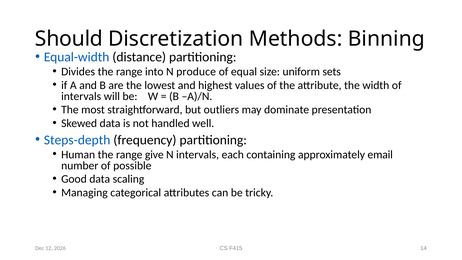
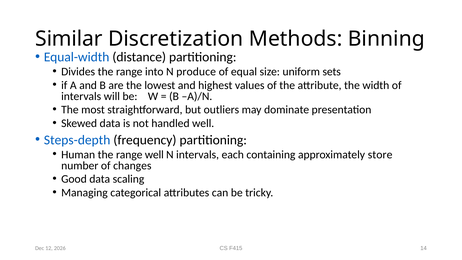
Should: Should -> Similar (69, 39)
range give: give -> well (154, 154)
email: email -> store (380, 154)
possible: possible -> changes (132, 166)
